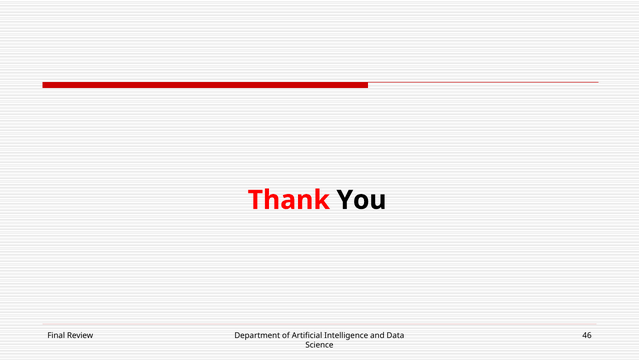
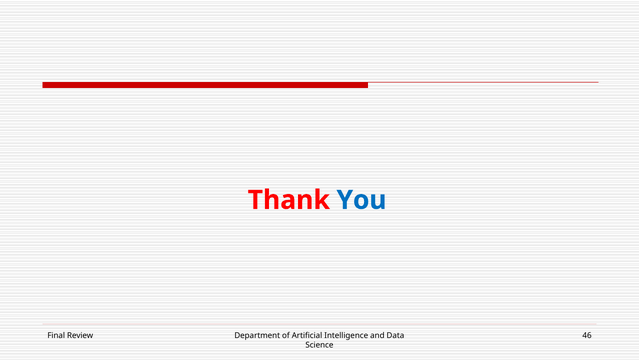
You colour: black -> blue (362, 200)
